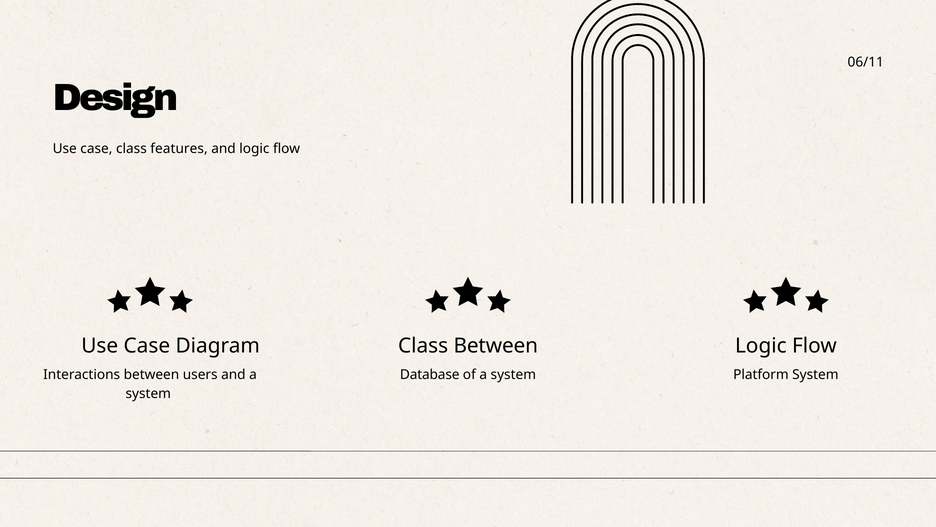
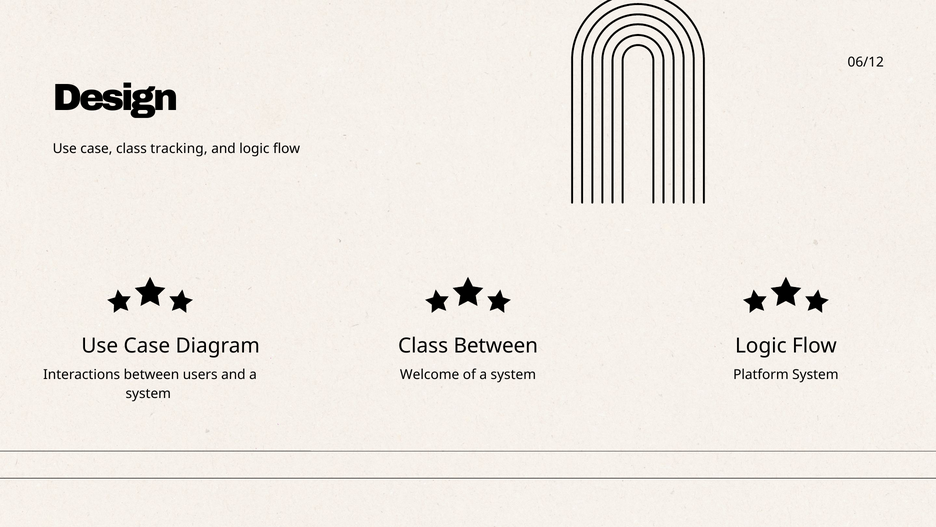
06/11: 06/11 -> 06/12 (866, 62)
features: features -> tracking (179, 148)
Database: Database -> Welcome (430, 374)
